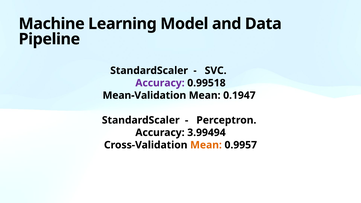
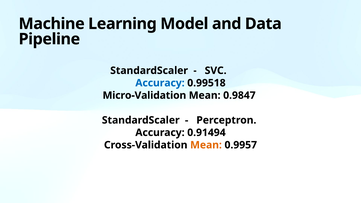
Accuracy colour: purple -> blue (160, 83)
Mean-Validation: Mean-Validation -> Micro-Validation (144, 95)
0.1947: 0.1947 -> 0.9847 (239, 95)
3.99494: 3.99494 -> 0.91494 (206, 133)
